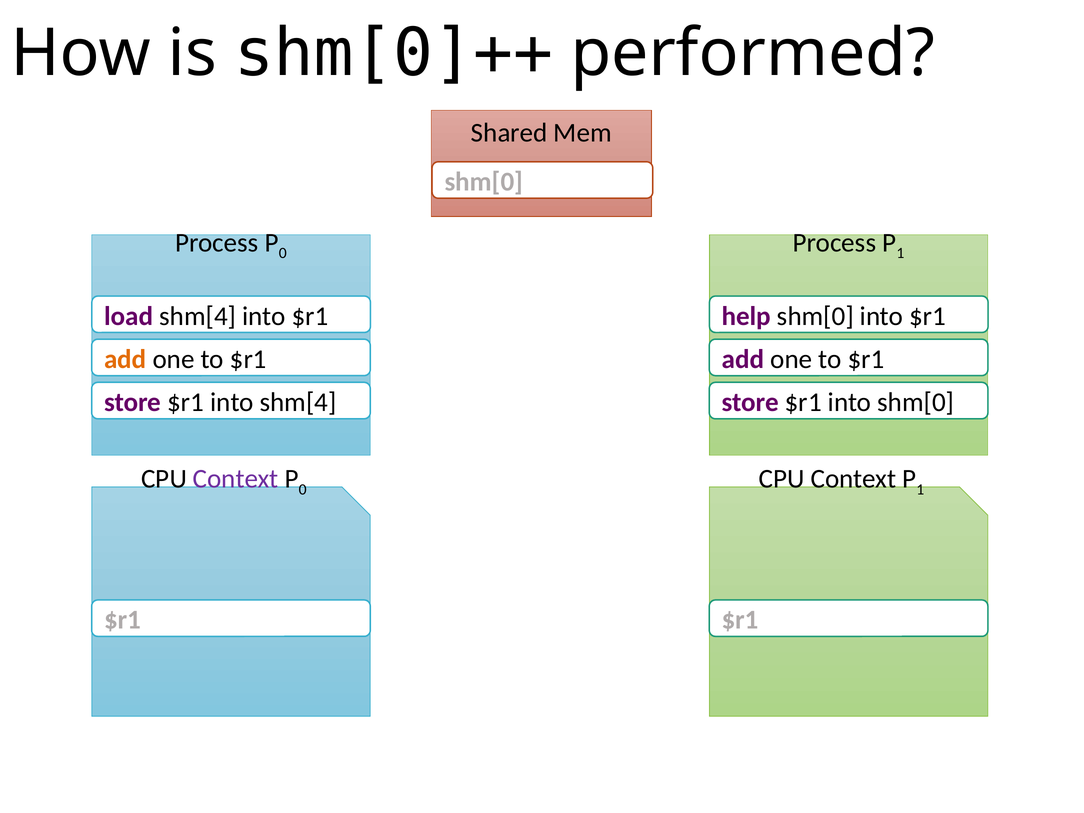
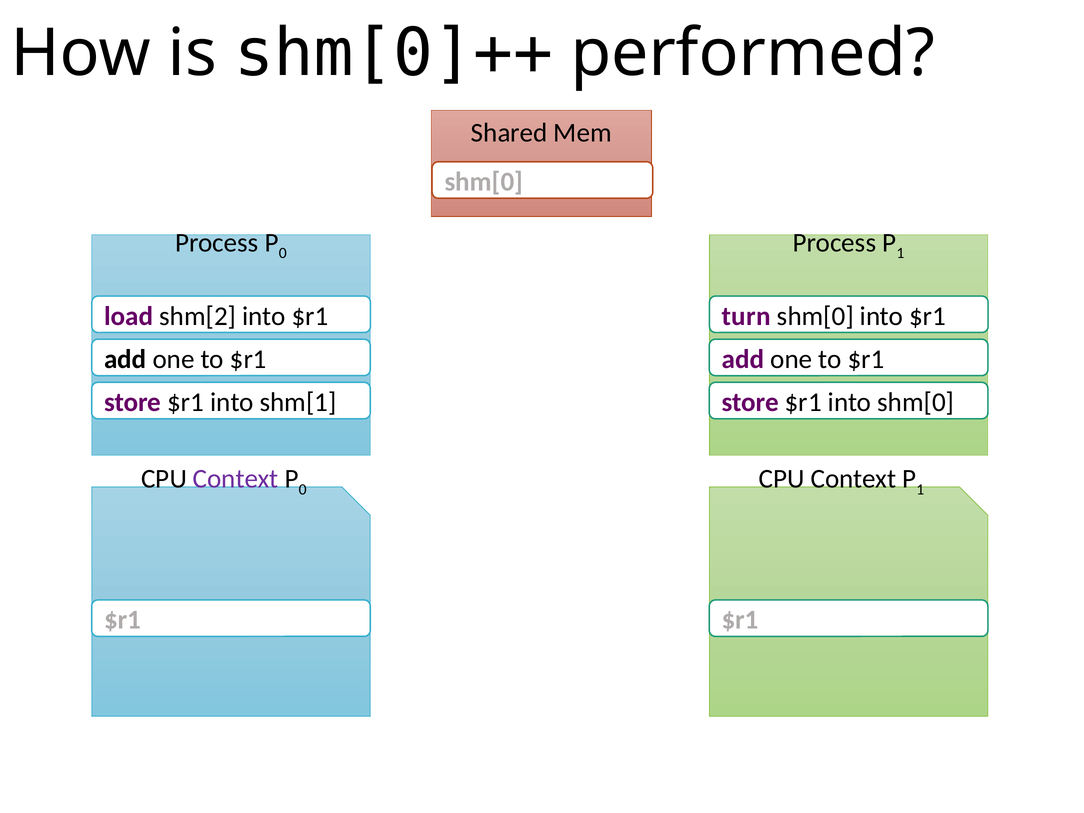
load shm[4: shm[4 -> shm[2 (198, 316)
help: help -> turn (746, 316)
add colour: orange -> black (125, 359)
into shm[4: shm[4 -> shm[1 (298, 402)
